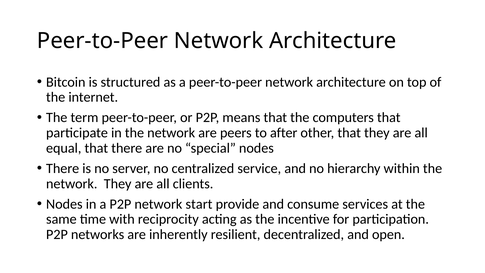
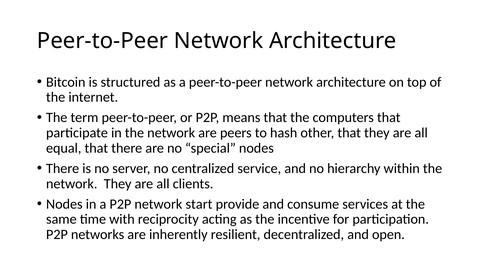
after: after -> hash (284, 133)
